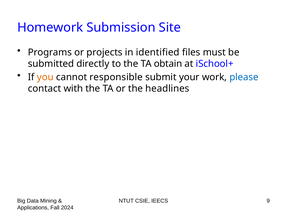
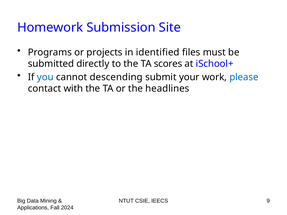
obtain: obtain -> scores (168, 64)
you colour: orange -> blue (45, 77)
responsible: responsible -> descending (116, 77)
